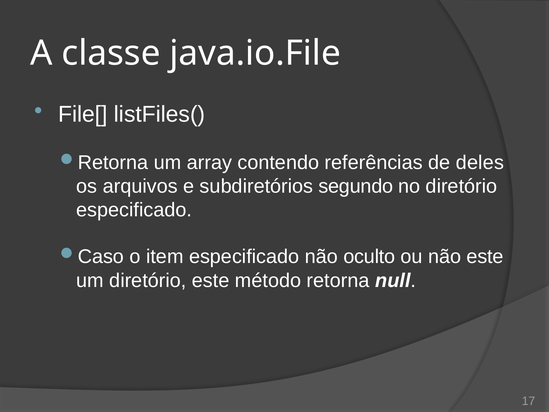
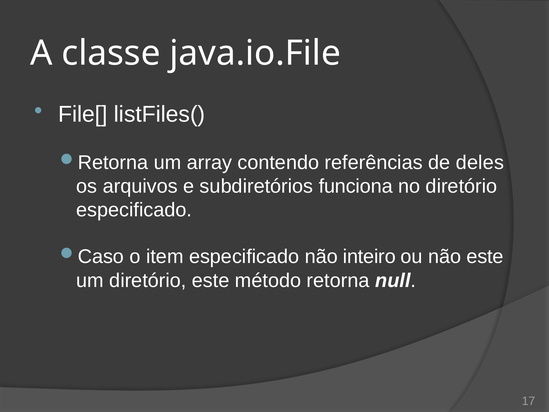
segundo: segundo -> funciona (356, 186)
oculto: oculto -> inteiro (369, 257)
